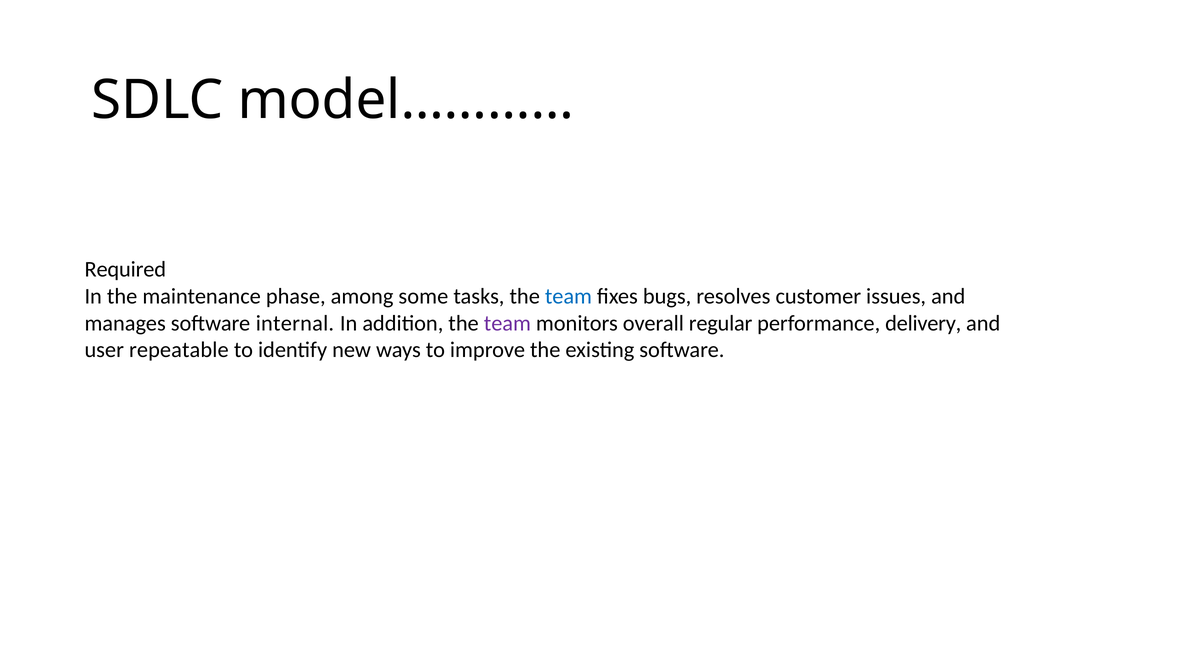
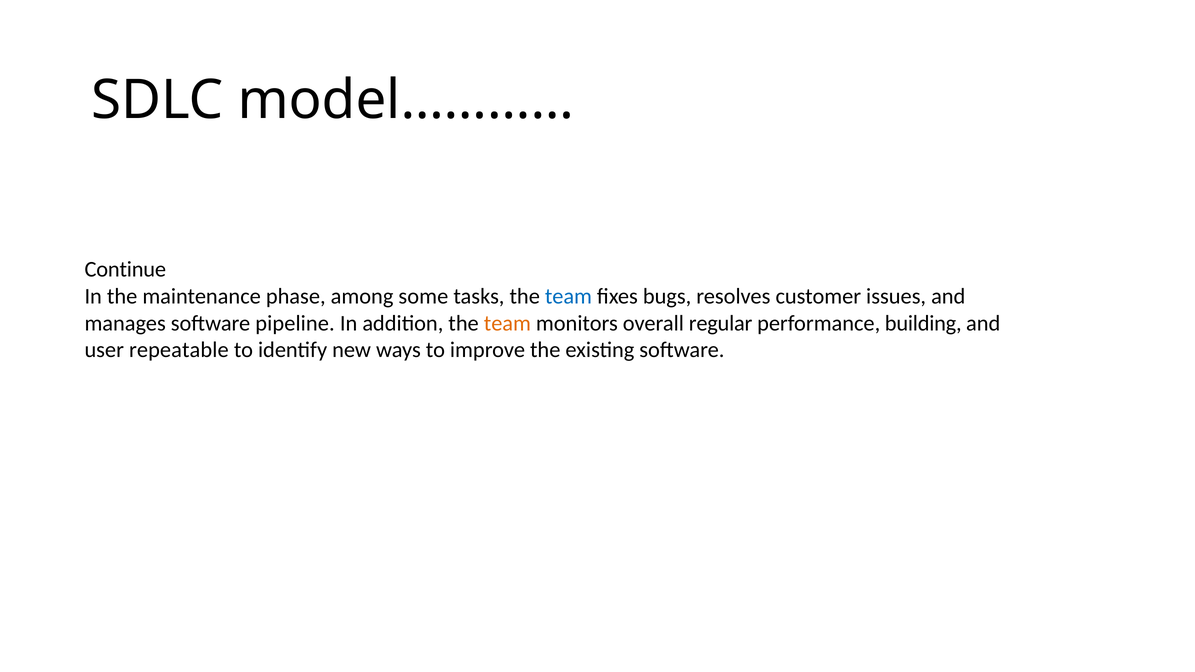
Required: Required -> Continue (125, 269)
internal: internal -> pipeline (295, 323)
team colour: purple -> orange (507, 323)
delivery: delivery -> building (923, 323)
